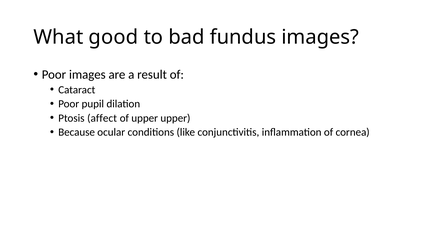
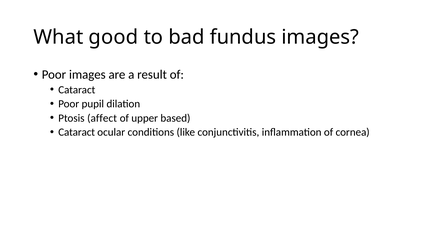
upper upper: upper -> based (175, 118)
Because: Because -> Cataract (77, 132)
